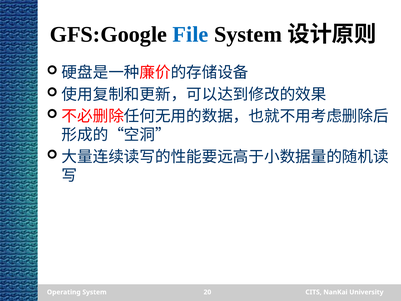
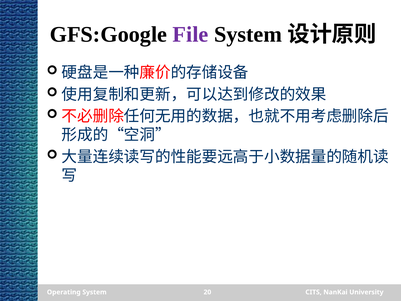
File colour: blue -> purple (191, 34)
